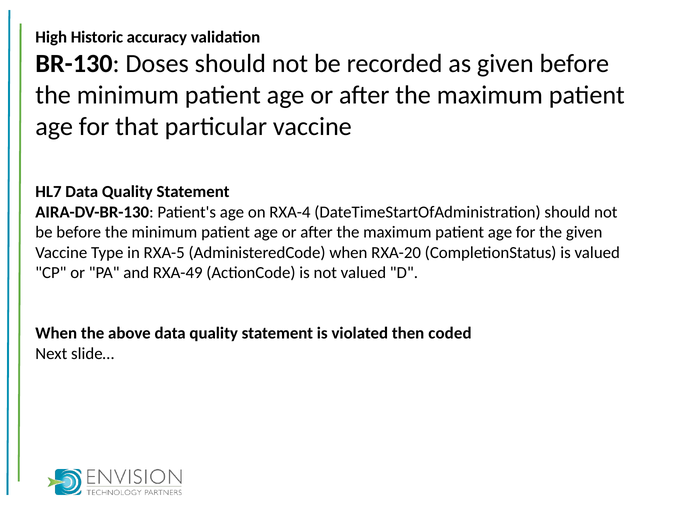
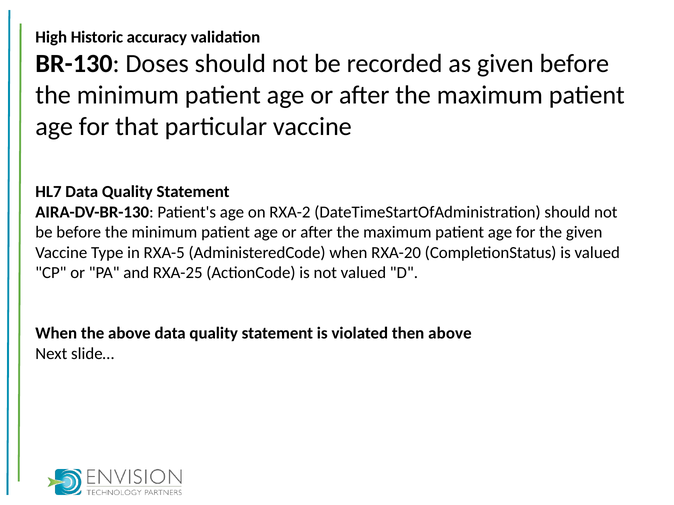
RXA-4: RXA-4 -> RXA-2 (290, 212)
RXA-49: RXA-49 -> RXA-25 (178, 273)
then coded: coded -> above (450, 334)
